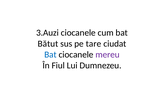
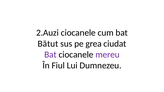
3.Auzi: 3.Auzi -> 2.Auzi (47, 33)
tare: tare -> grea (94, 44)
Bat colour: blue -> purple (50, 55)
